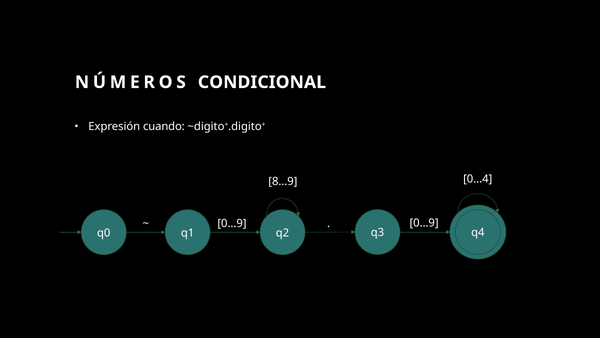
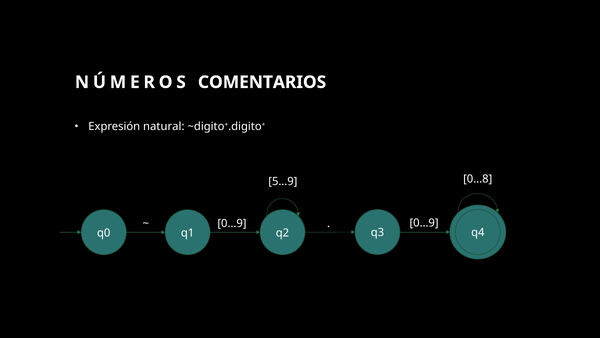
CONDICIONAL: CONDICIONAL -> COMENTARIOS (262, 82)
cuando: cuando -> natural (164, 126)
0…4: 0…4 -> 0…8 (478, 179)
8…9: 8…9 -> 5…9 (283, 181)
